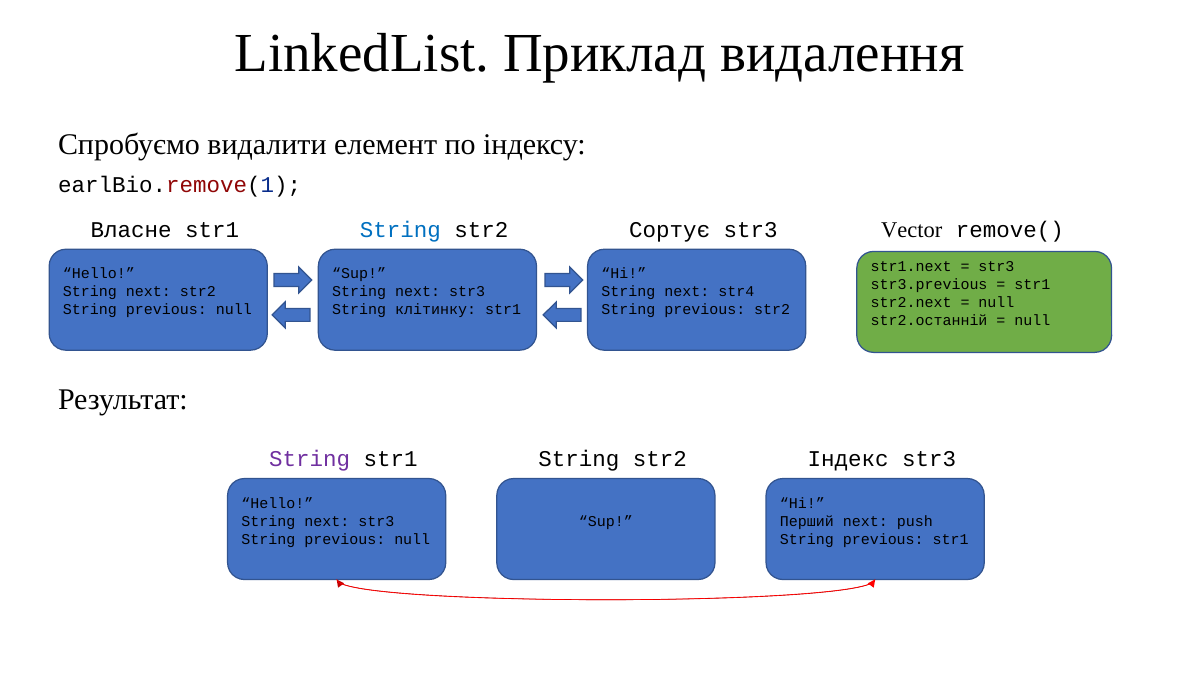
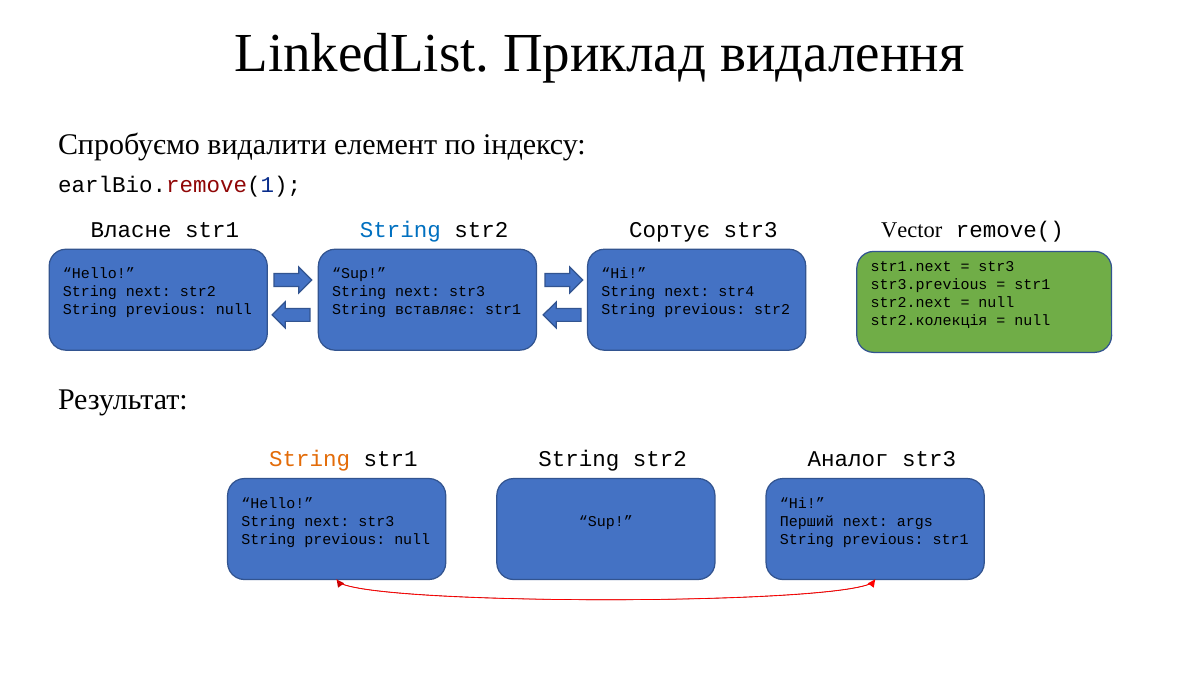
клітинку: клітинку -> вставляє (436, 310)
str2.останній: str2.останній -> str2.колекція (929, 321)
String colour: purple -> orange (310, 459)
Індекс: Індекс -> Аналог (848, 459)
push: push -> args (915, 521)
